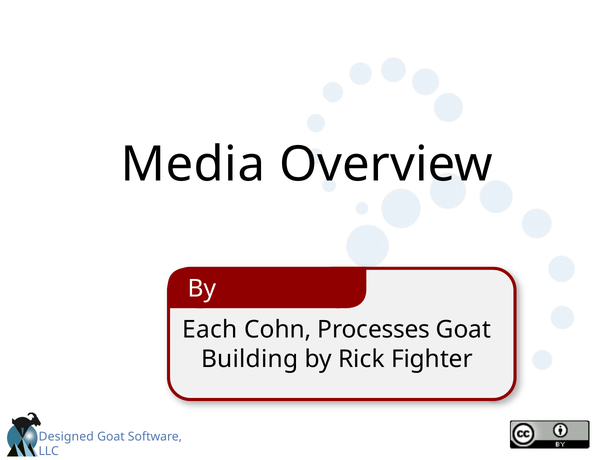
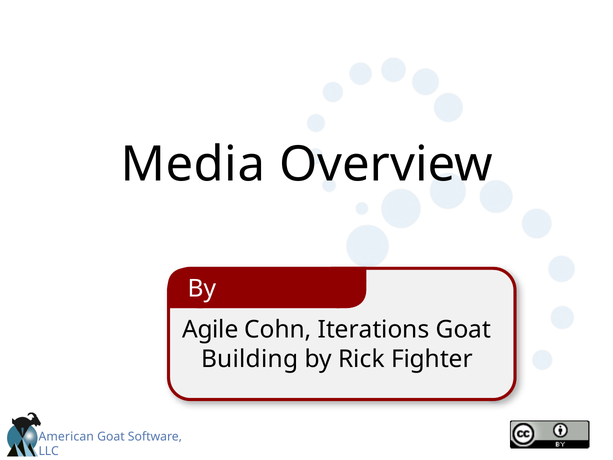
Each: Each -> Agile (210, 329)
Processes: Processes -> Iterations (374, 329)
Designed: Designed -> American (66, 436)
